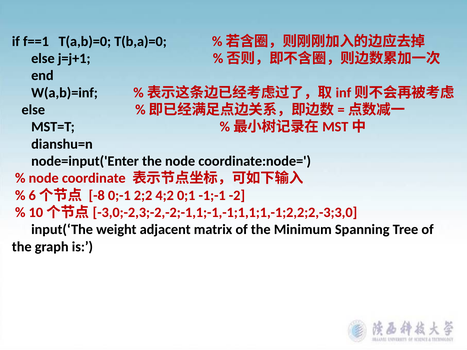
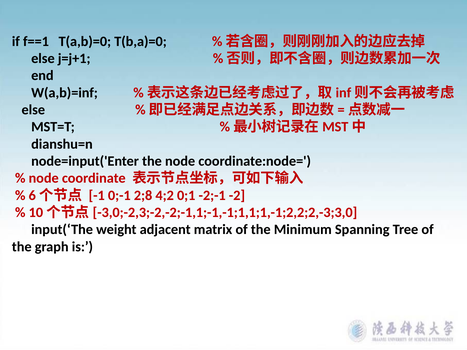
-8: -8 -> -1 (97, 195)
2;2: 2;2 -> 2;8 (143, 195)
-1;-1: -1;-1 -> -2;-1 (212, 195)
